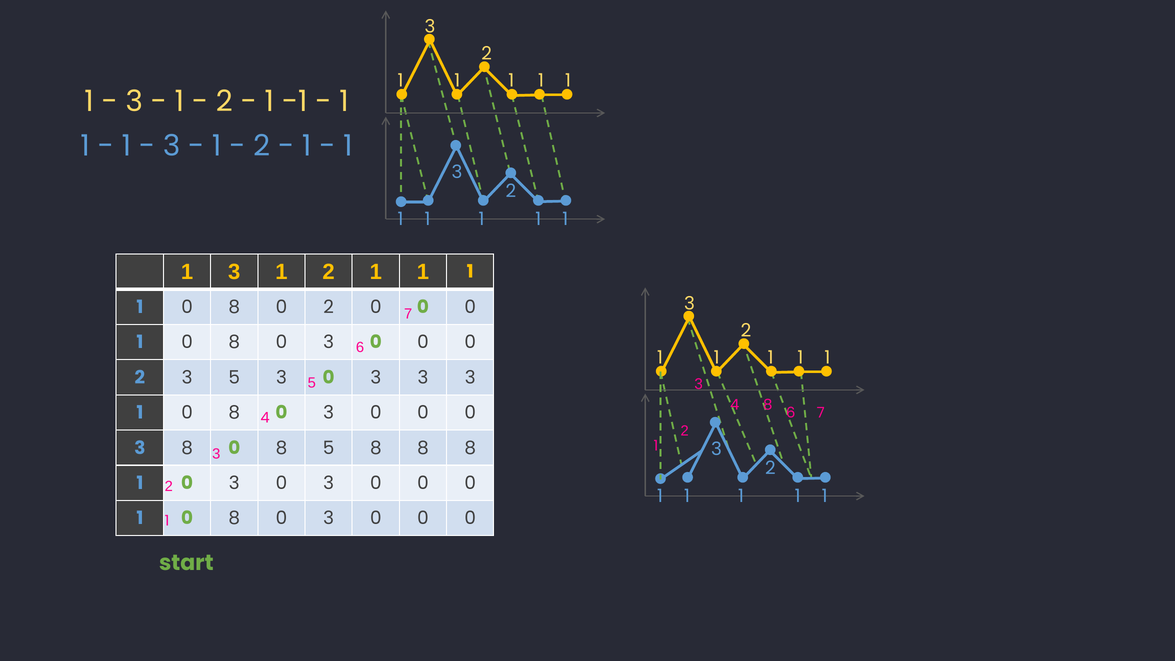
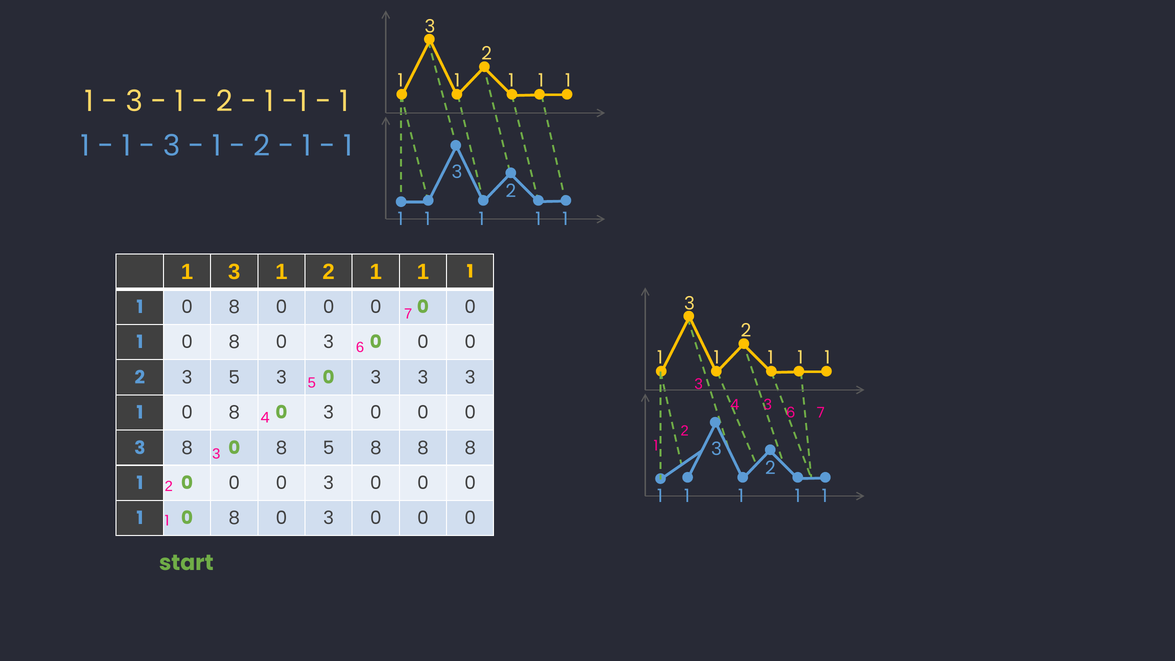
8 0 2: 2 -> 0 (329, 307)
4 8: 8 -> 3 (768, 405)
1 0 3: 3 -> 0 (234, 483)
